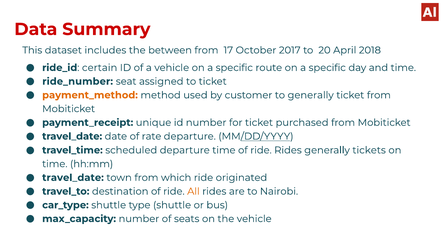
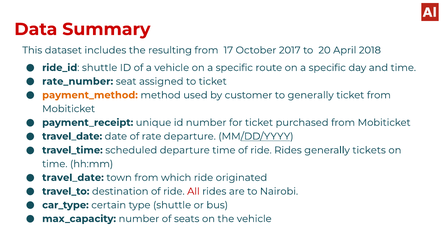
between: between -> resulting (170, 50)
ride_id certain: certain -> shuttle (100, 68)
ride_number: ride_number -> rate_number (78, 81)
All colour: orange -> red (193, 191)
car_type shuttle: shuttle -> certain (109, 205)
